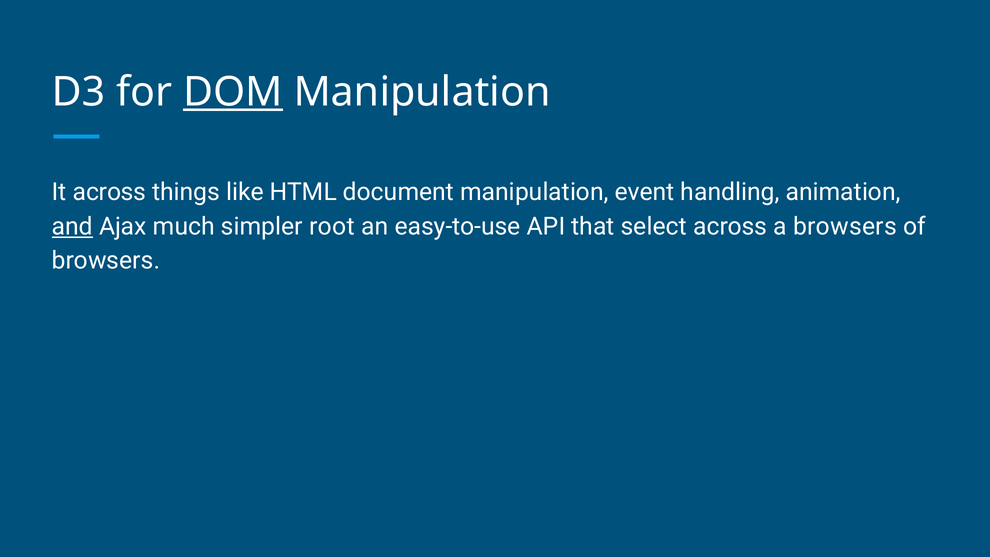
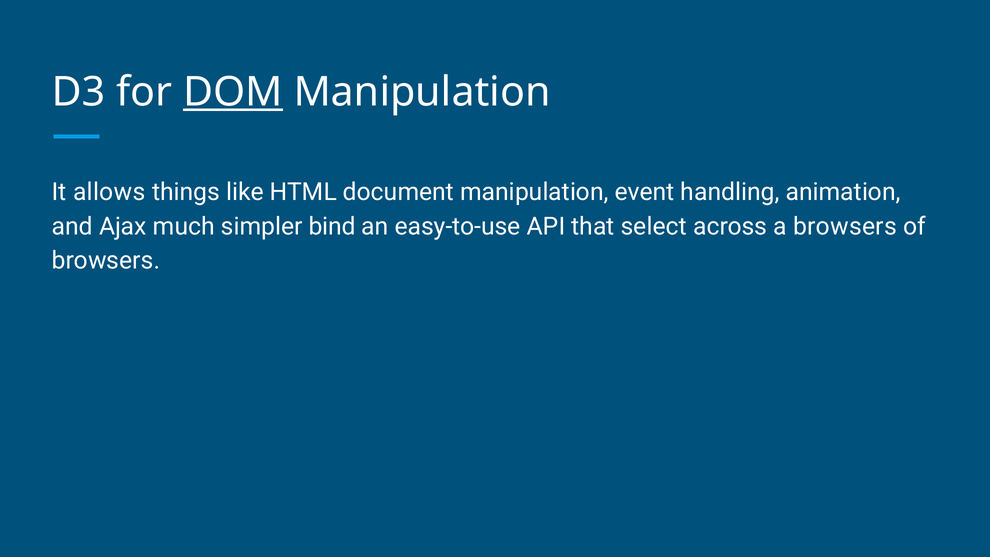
It across: across -> allows (109, 192)
and underline: present -> none (72, 226)
root: root -> bind (332, 226)
